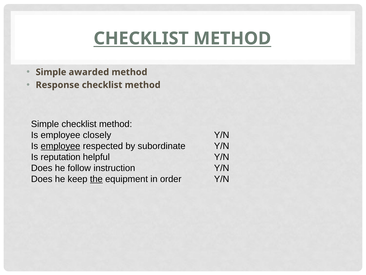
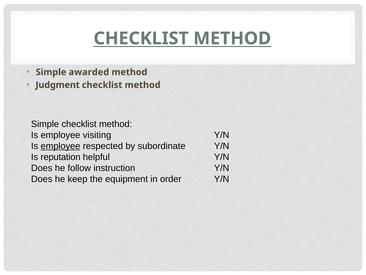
Response: Response -> Judgment (58, 85)
closely: closely -> visiting (97, 135)
the underline: present -> none (96, 179)
